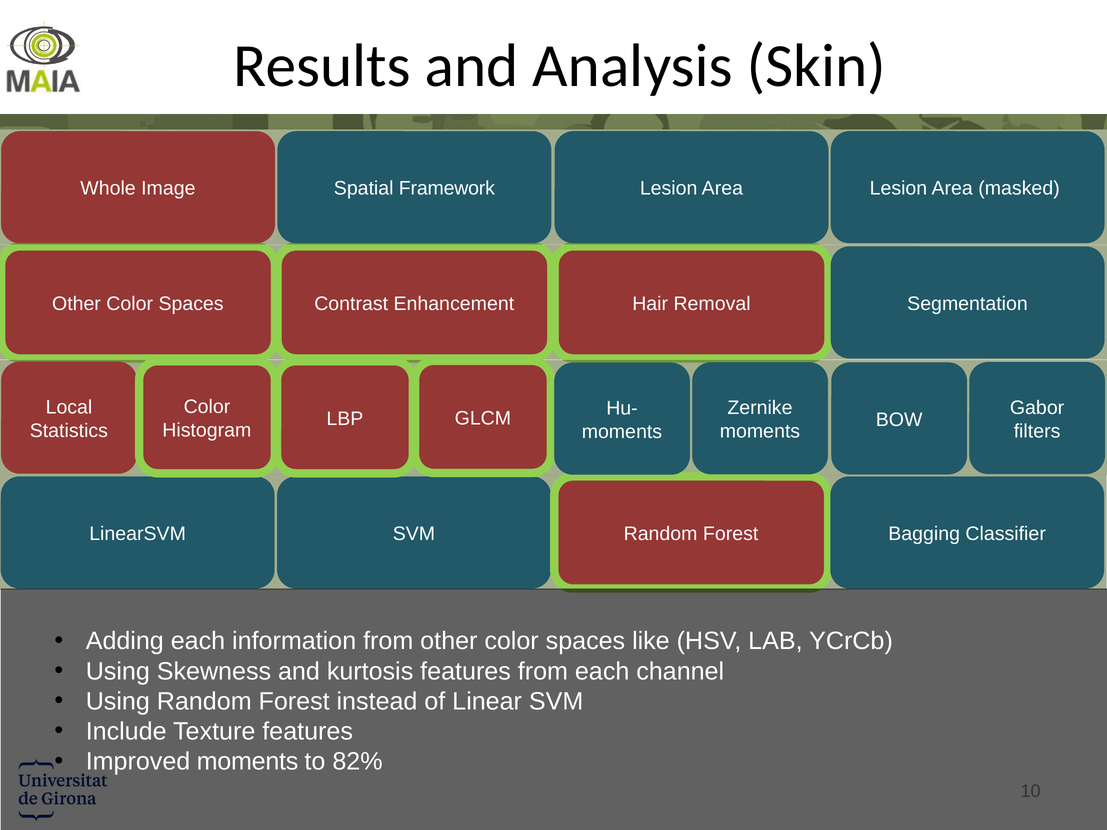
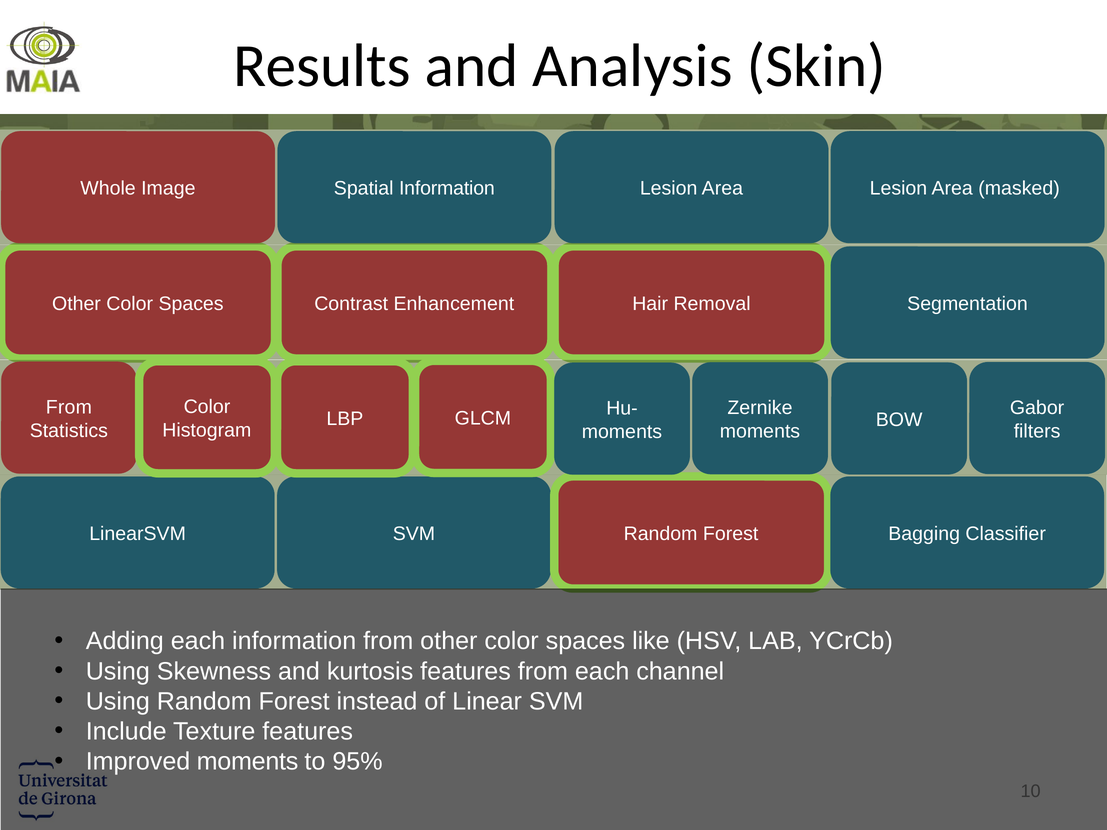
Spatial Framework: Framework -> Information (447, 189)
Local: Local -> From (69, 407)
82%: 82% -> 95% (358, 762)
